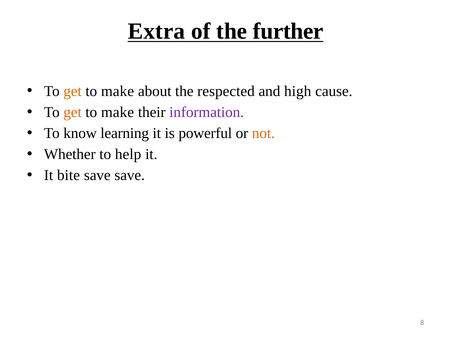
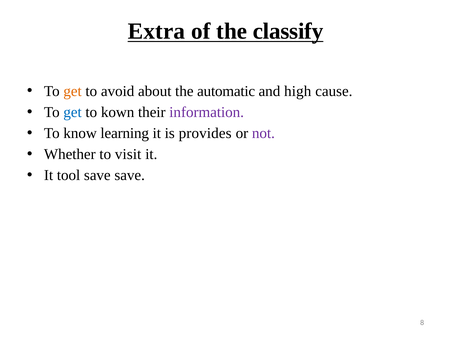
further: further -> classify (288, 31)
make: make -> avoid (118, 91)
respected: respected -> automatic (226, 91)
get colour: orange -> blue (73, 112)
make: make -> kown (118, 112)
powerful: powerful -> provides (205, 133)
not colour: orange -> purple (263, 133)
help: help -> visit (128, 154)
bite: bite -> tool (69, 175)
